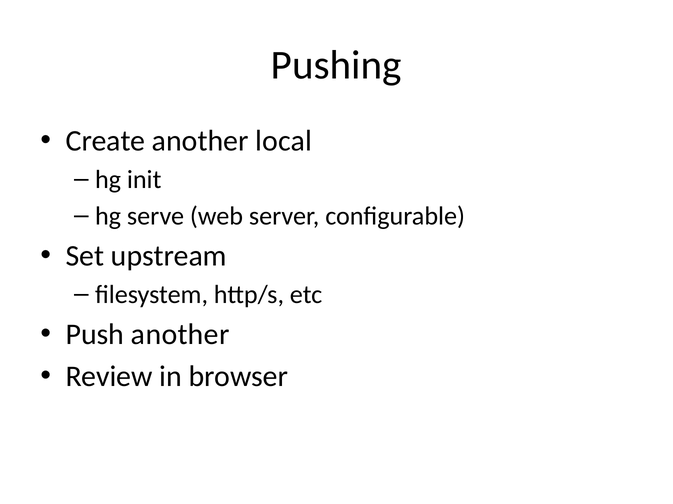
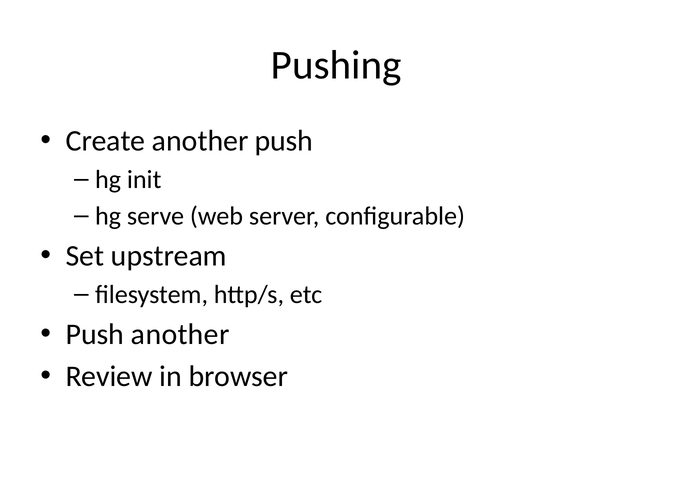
another local: local -> push (284, 141)
